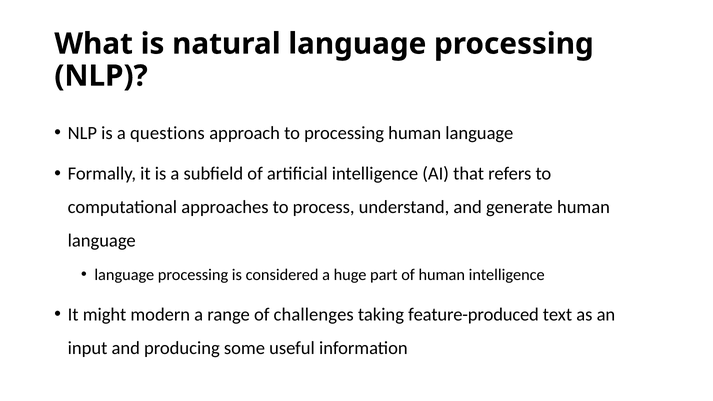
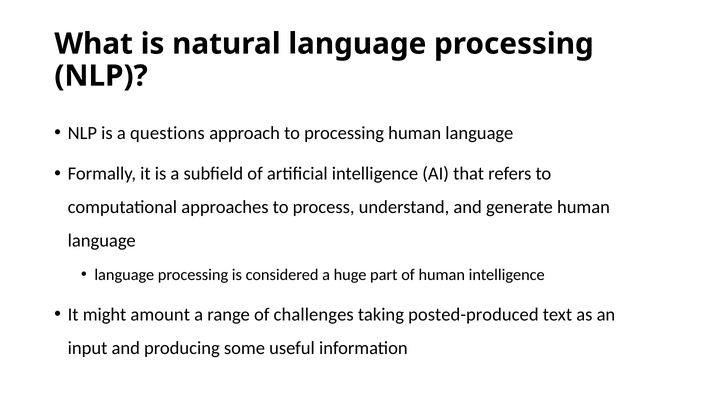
modern: modern -> amount (160, 315)
feature-produced: feature-produced -> posted-produced (473, 315)
